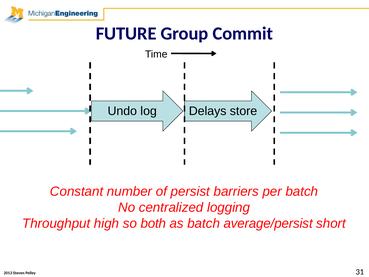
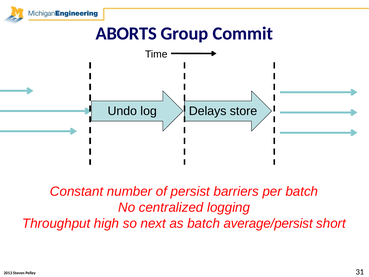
FUTURE: FUTURE -> ABORTS (126, 34)
both: both -> next (153, 223)
